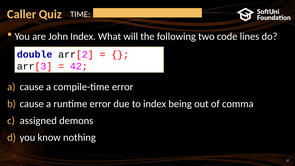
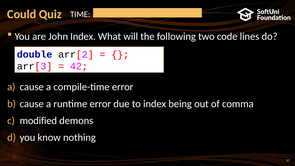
Caller: Caller -> Could (22, 14)
assigned: assigned -> modified (38, 121)
